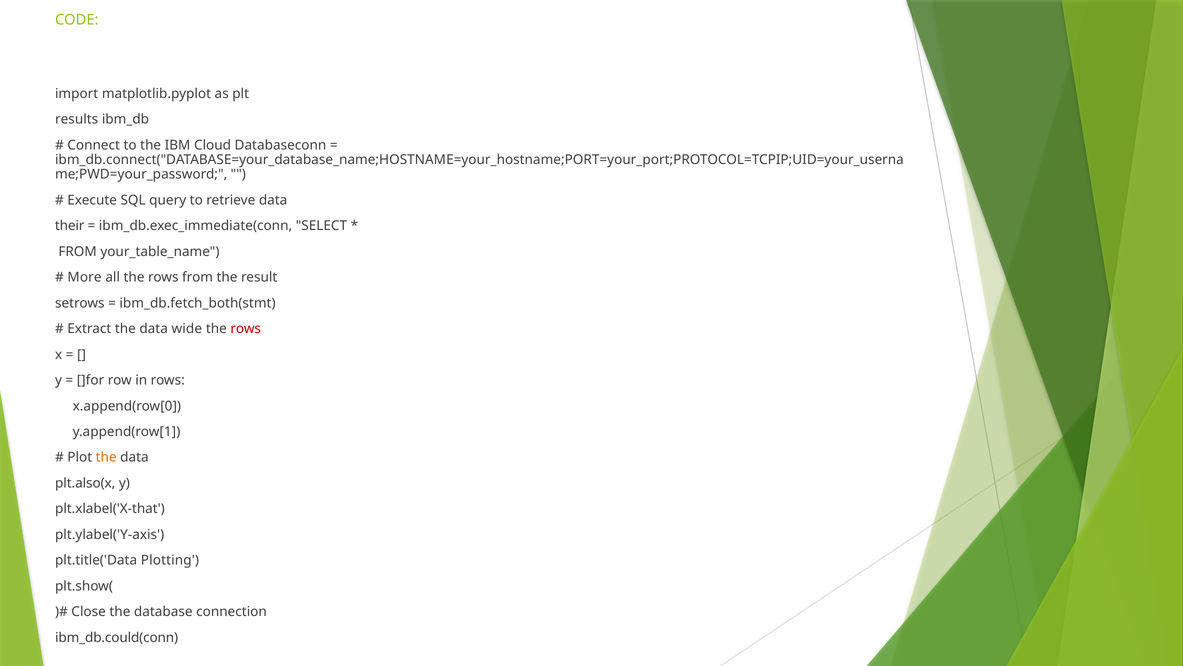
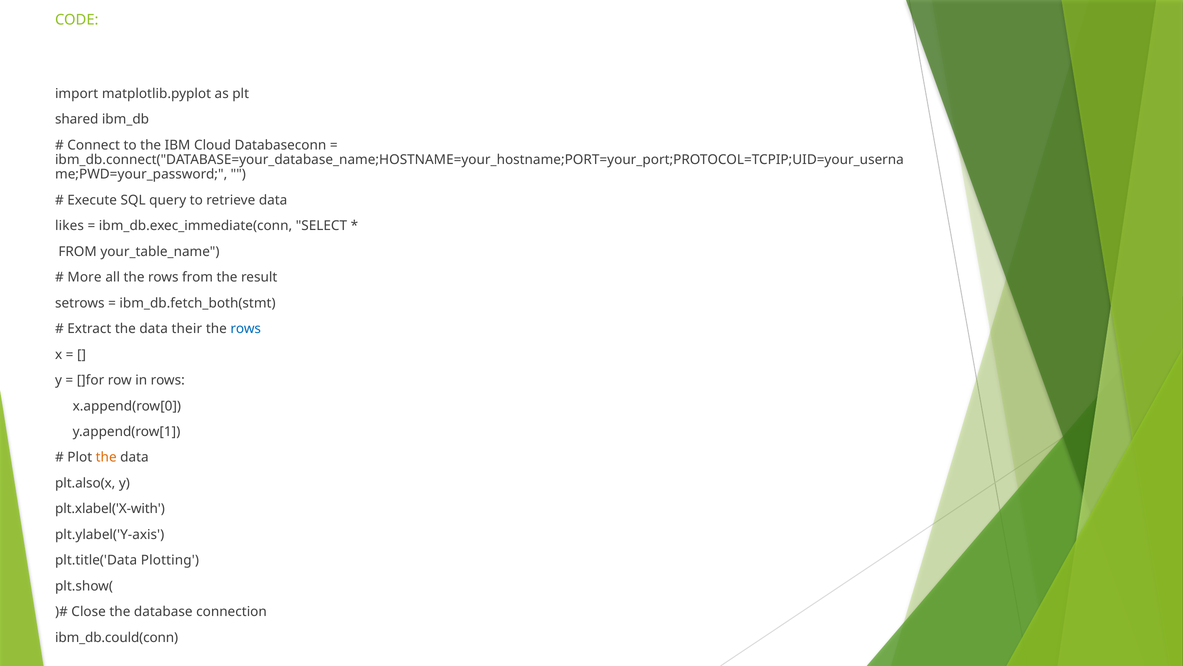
results: results -> shared (77, 119)
their: their -> likes (70, 226)
wide: wide -> their (187, 329)
rows colour: red -> blue (246, 329)
plt.xlabel('X-that: plt.xlabel('X-that -> plt.xlabel('X-with (110, 509)
